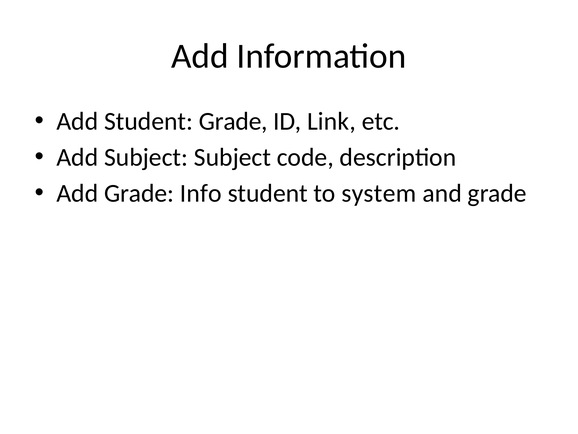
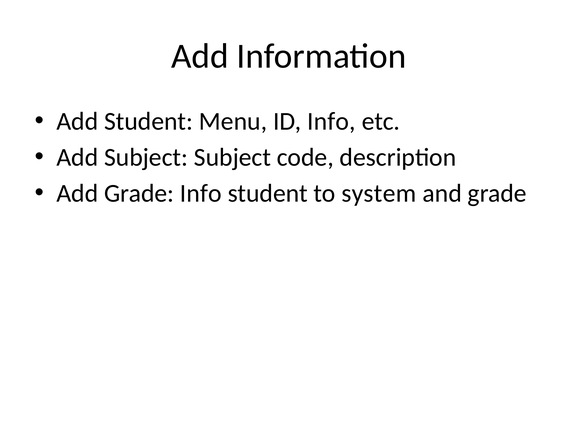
Student Grade: Grade -> Menu (233, 121)
ID Link: Link -> Info (331, 121)
